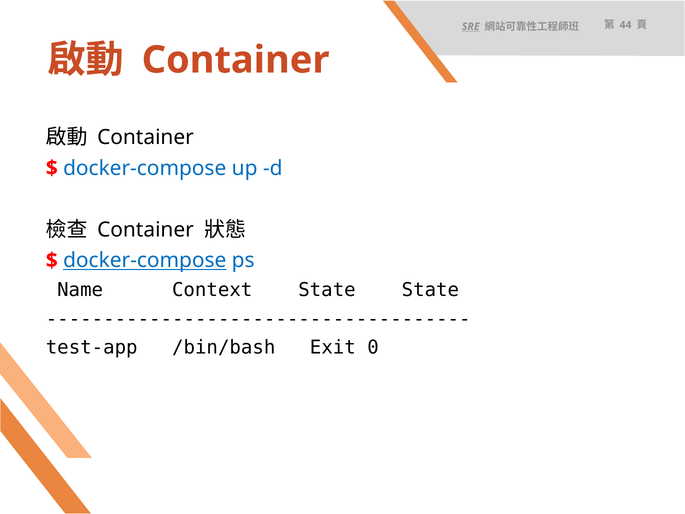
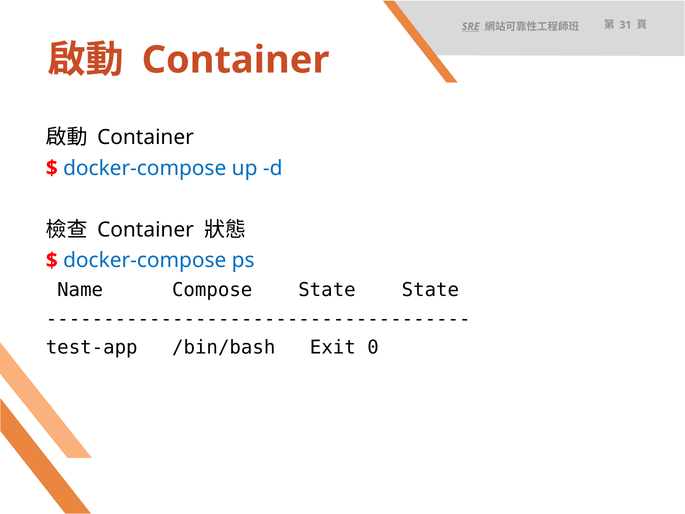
44: 44 -> 31 (625, 25)
docker-compose underline: present -> none (145, 260)
Context: Context -> Compose (212, 290)
